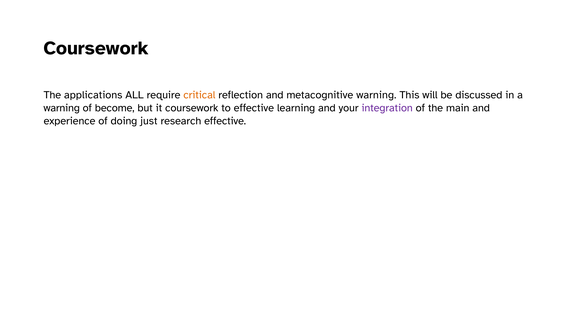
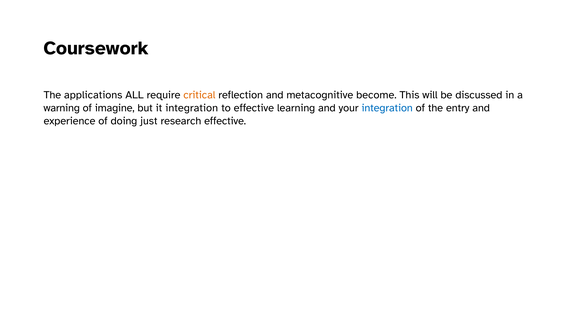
metacognitive warning: warning -> become (376, 95)
become: become -> imagine (115, 108)
it coursework: coursework -> integration (192, 108)
integration colour: purple -> blue (387, 108)
main: main -> entry (458, 108)
